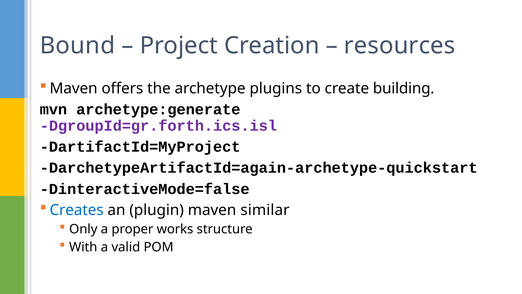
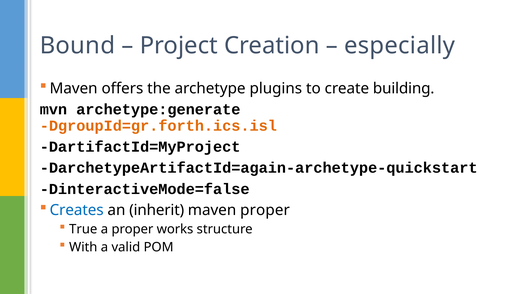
resources: resources -> especially (400, 46)
DgroupId=gr.forth.ics.isl colour: purple -> orange (158, 126)
plugin: plugin -> inherit (157, 210)
maven similar: similar -> proper (265, 210)
Only: Only -> True (83, 229)
